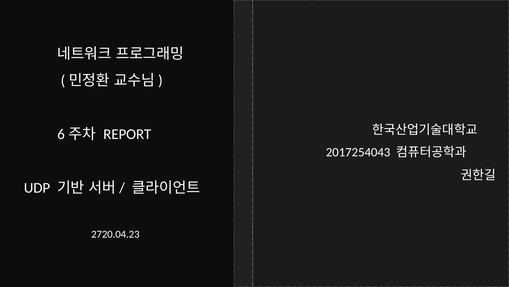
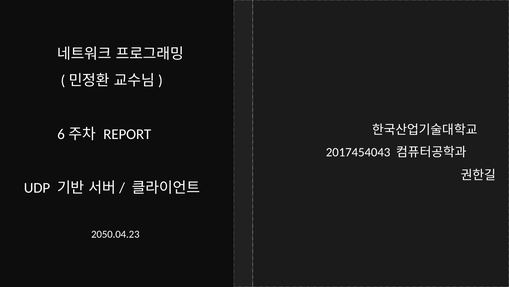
2017254043: 2017254043 -> 2017454043 (358, 152)
2720.04.23: 2720.04.23 -> 2050.04.23 (115, 234)
